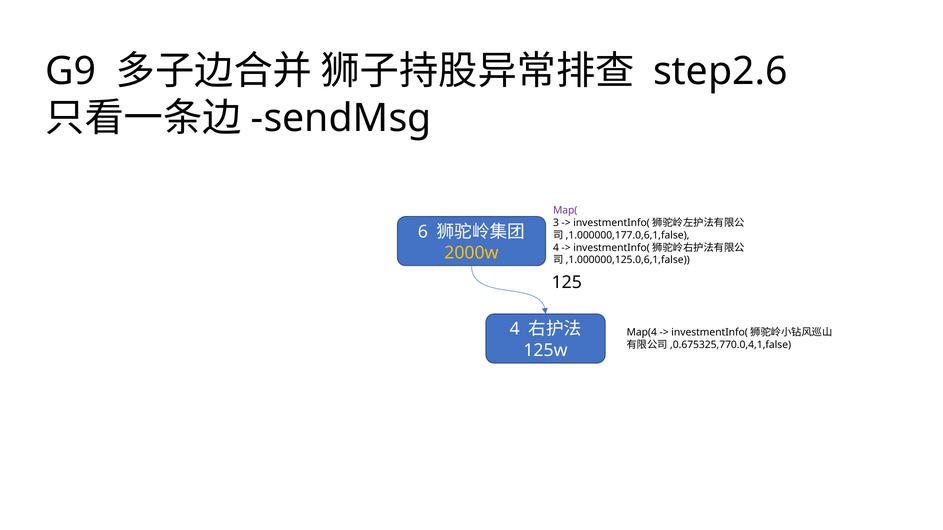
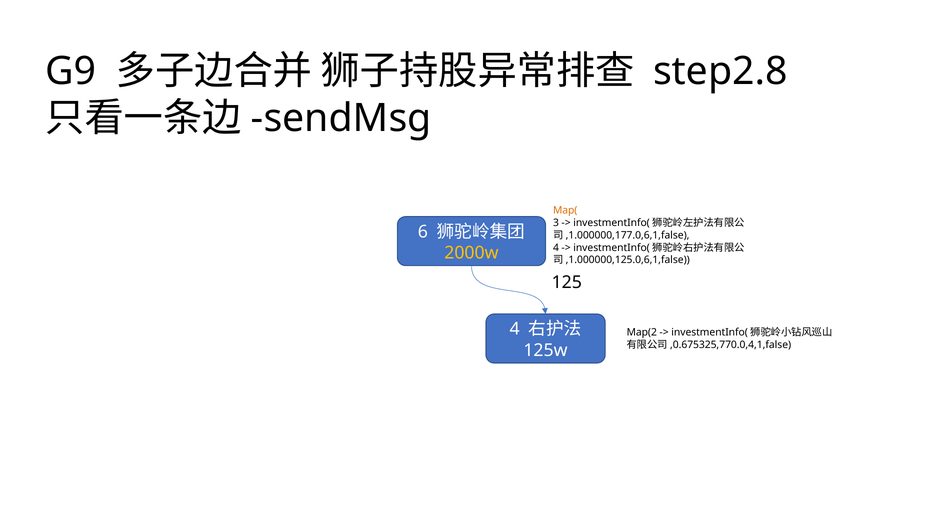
step2.6: step2.6 -> step2.8 (720, 71)
Map( colour: purple -> orange (565, 211)
Map(4: Map(4 -> Map(2 (642, 333)
